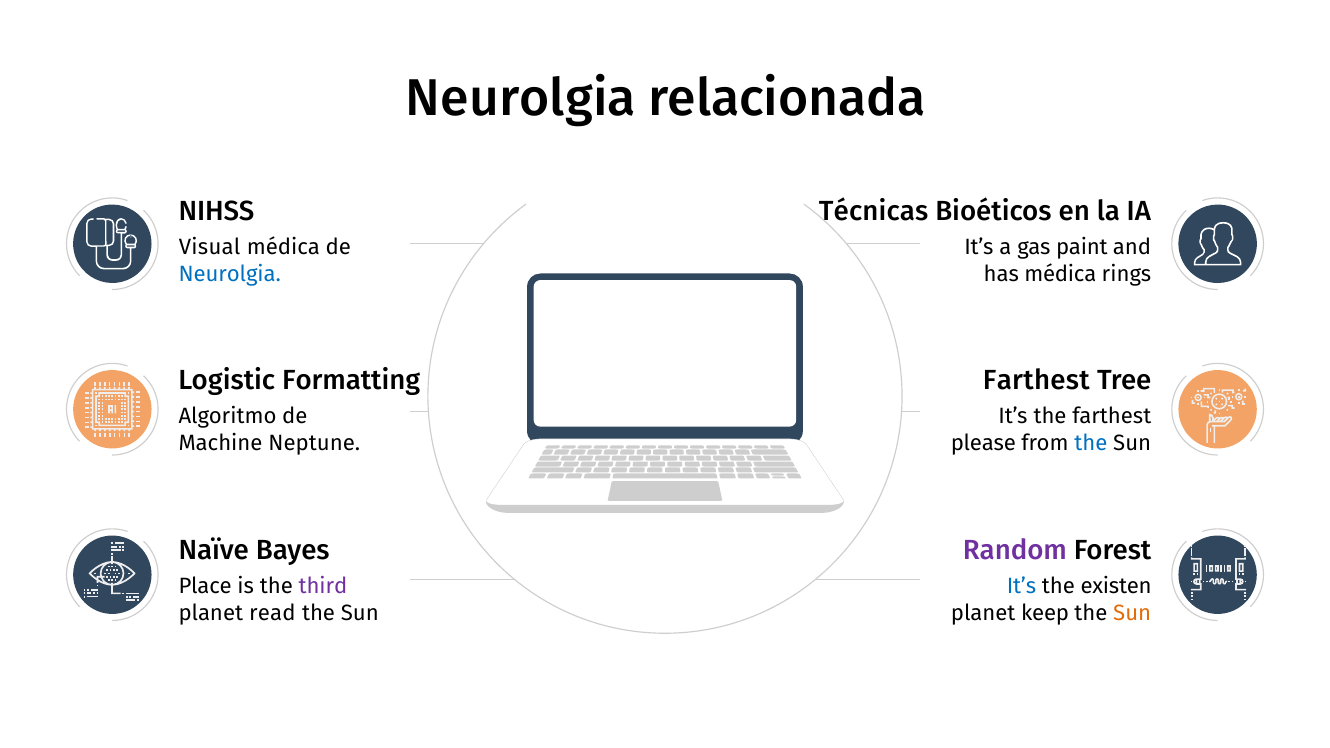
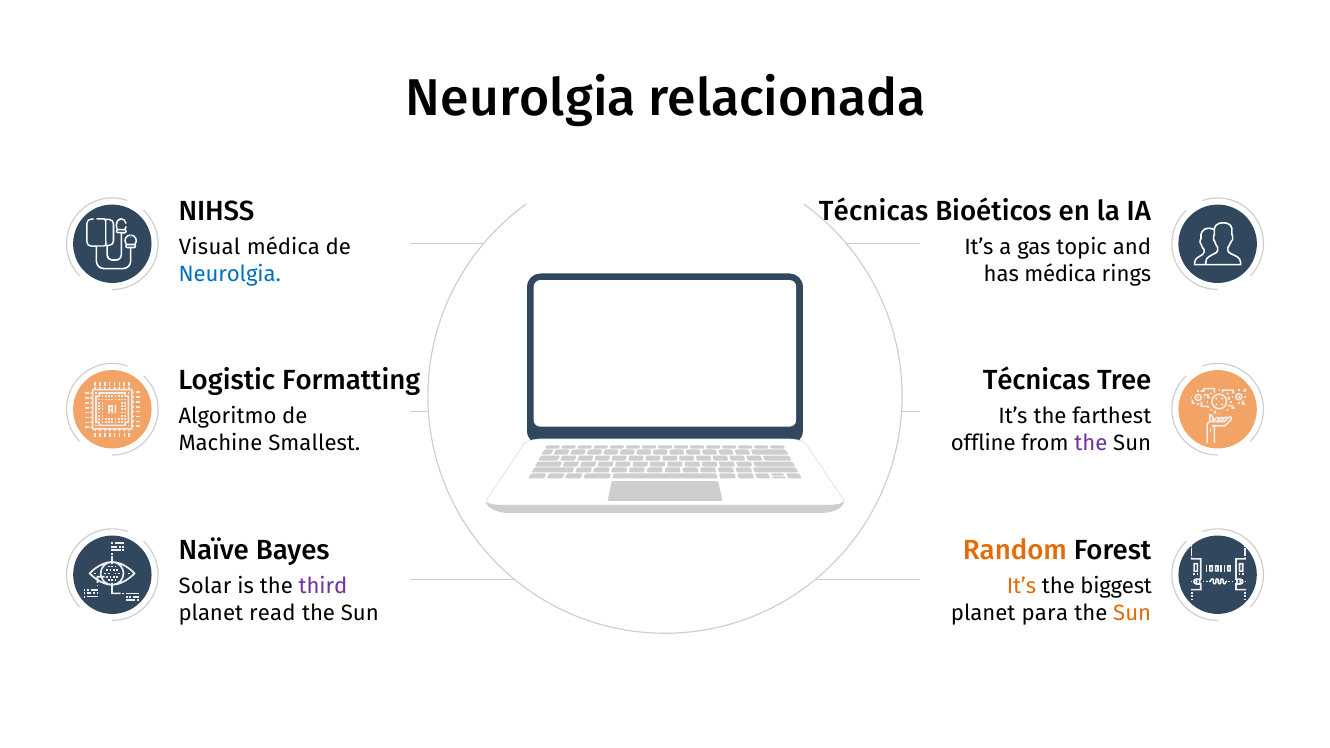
paint: paint -> topic (1082, 247)
Farthest: Farthest -> Técnicas (1037, 381)
Neptune: Neptune -> Smallest (314, 443)
please: please -> offline (983, 443)
the colour: blue -> purple (1091, 443)
Random colour: purple -> orange (1015, 550)
Place: Place -> Solar (205, 586)
It’s colour: blue -> orange (1022, 586)
existen: existen -> biggest (1116, 586)
keep: keep -> para (1045, 613)
